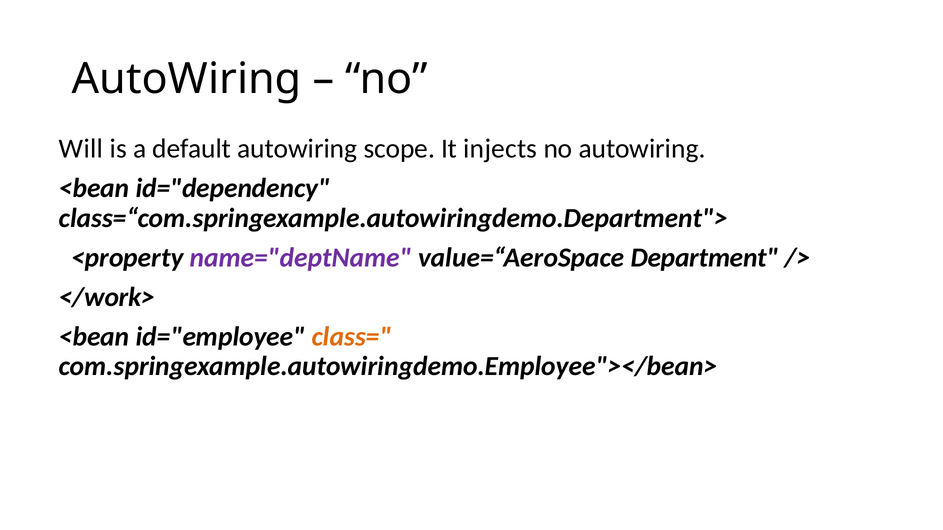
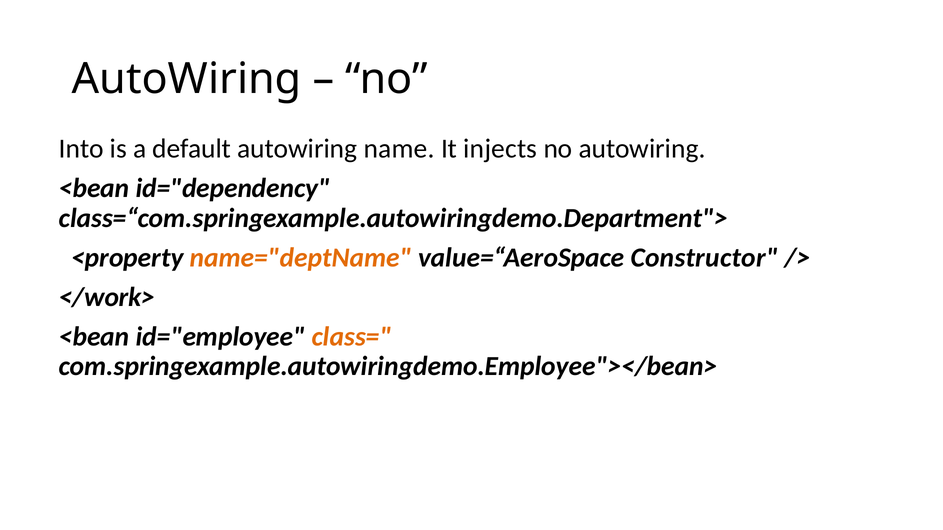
Will: Will -> Into (81, 149)
scope: scope -> name (399, 149)
name="deptName colour: purple -> orange (301, 258)
Department: Department -> Constructor (704, 258)
